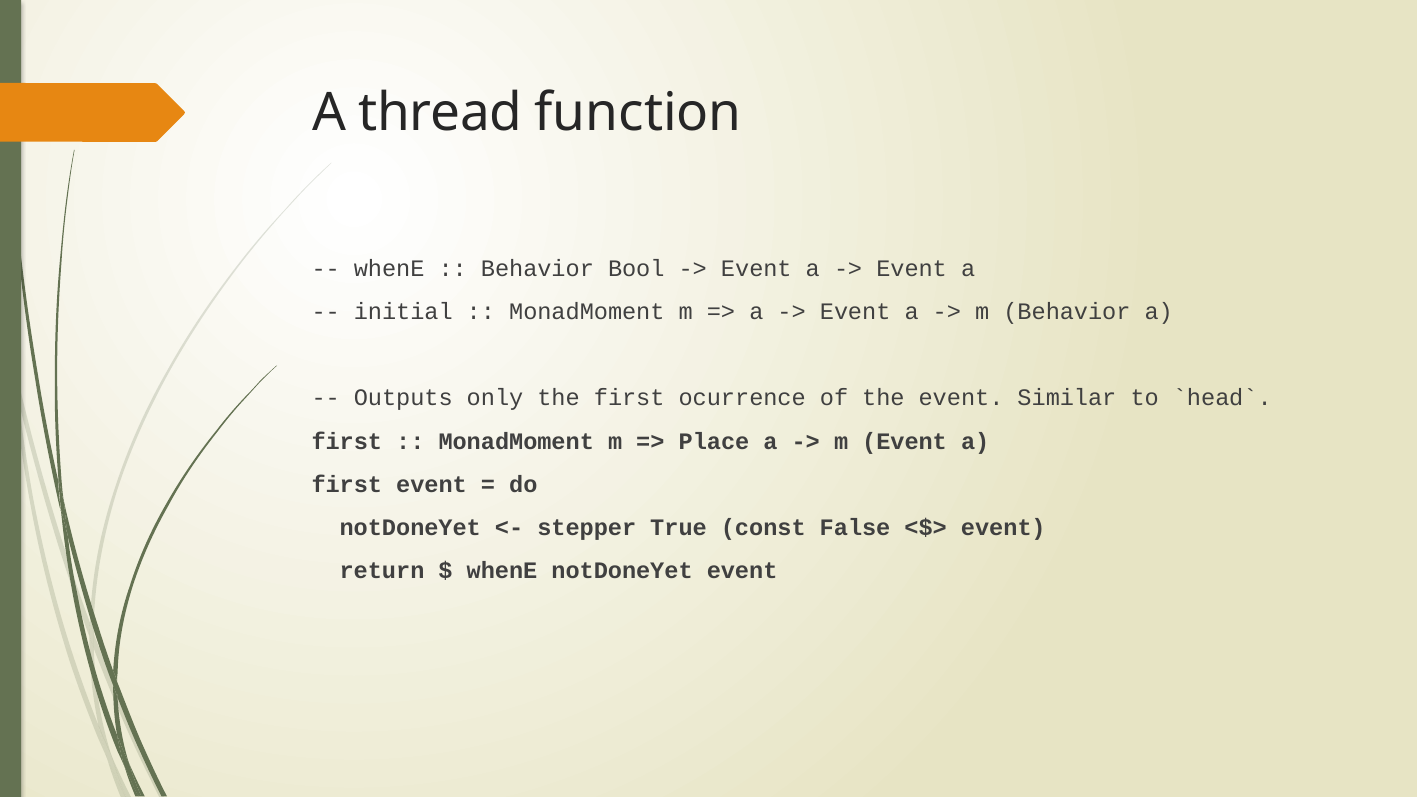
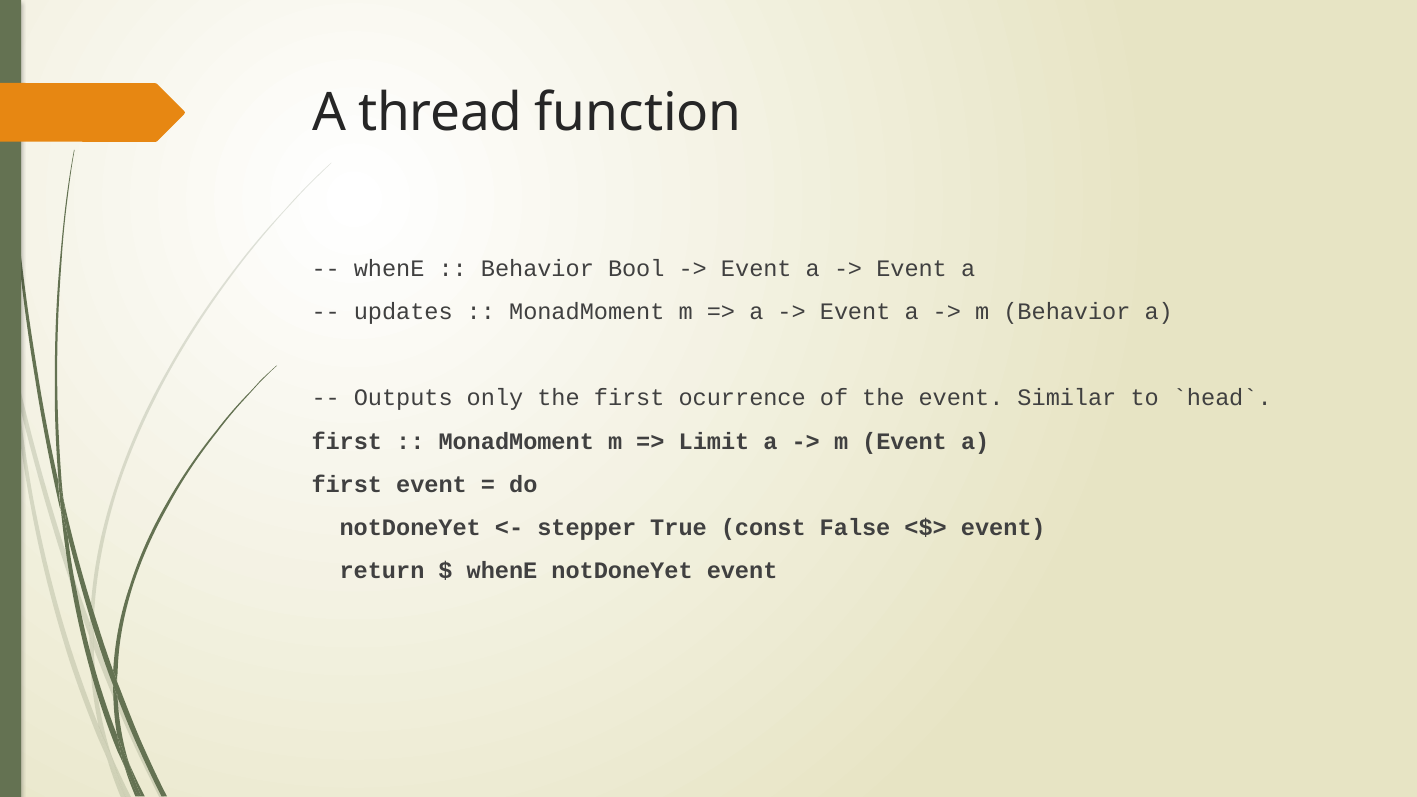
initial: initial -> updates (403, 312)
Place: Place -> Limit (714, 441)
